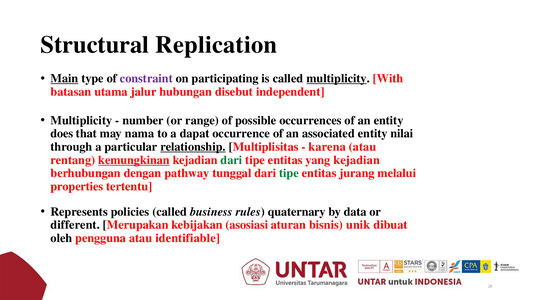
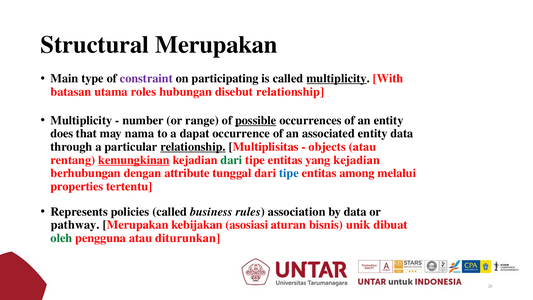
Structural Replication: Replication -> Merupakan (216, 45)
Main underline: present -> none (65, 78)
jalur: jalur -> roles (143, 92)
disebut independent: independent -> relationship (290, 92)
possible underline: none -> present (256, 120)
entity nilai: nilai -> data (402, 134)
karena: karena -> objects (327, 147)
pathway: pathway -> attribute (187, 173)
tipe colour: green -> blue (289, 173)
jurang: jurang -> among (357, 173)
quaternary: quaternary -> association (297, 212)
different: different -> pathway (75, 225)
oleh colour: black -> green (61, 238)
identifiable: identifiable -> diturunkan (188, 238)
